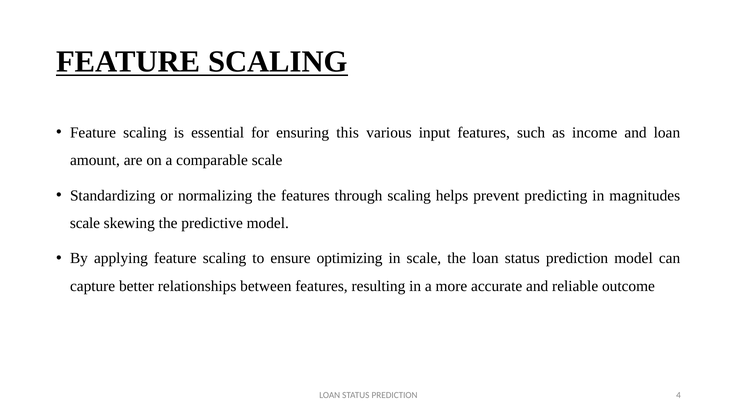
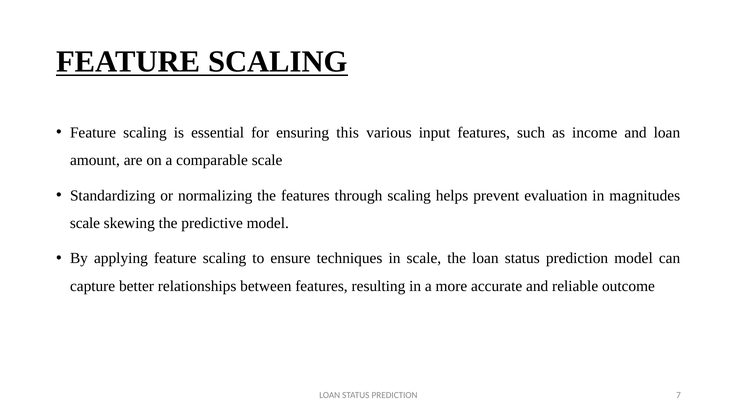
predicting: predicting -> evaluation (556, 196)
optimizing: optimizing -> techniques (350, 259)
4: 4 -> 7 (679, 396)
